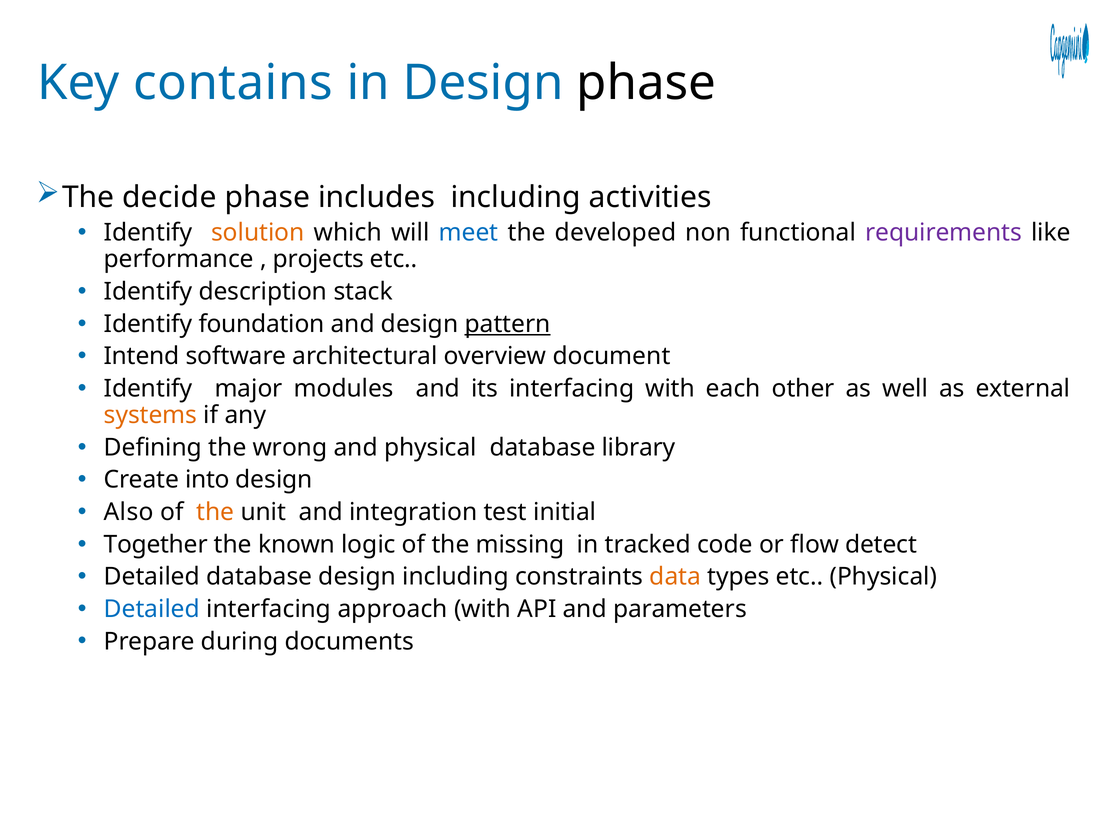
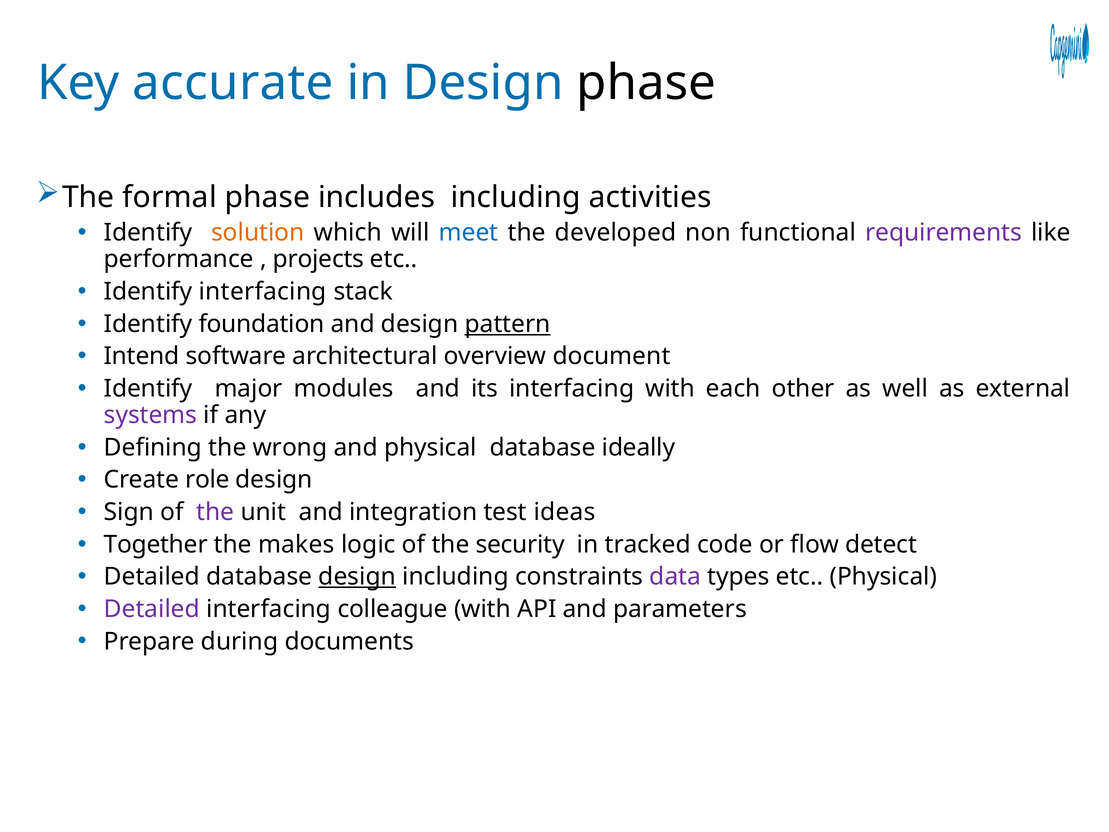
contains: contains -> accurate (233, 83)
decide: decide -> formal (169, 197)
Identify description: description -> interfacing (263, 292)
systems colour: orange -> purple (151, 415)
library: library -> ideally (639, 447)
into: into -> role (207, 480)
Also: Also -> Sign (129, 512)
the colour: orange -> purple (215, 512)
initial: initial -> ideas (565, 512)
known: known -> makes (296, 544)
missing: missing -> security (520, 544)
design underline: none -> present (357, 577)
data colour: orange -> purple (675, 577)
Detailed colour: blue -> purple (152, 609)
approach: approach -> colleague (393, 609)
